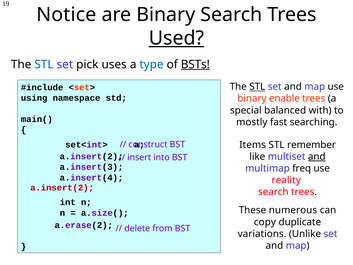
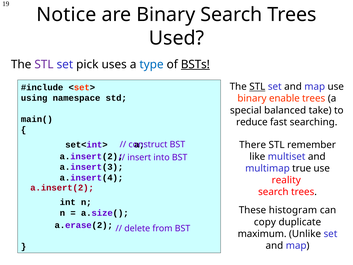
Used underline: present -> none (176, 38)
STL colour: blue -> purple (44, 64)
with: with -> take (320, 110)
mostly: mostly -> reduce (252, 122)
Items: Items -> There (253, 145)
and underline: present -> none (317, 156)
freq: freq -> true (302, 168)
numerous: numerous -> histogram (293, 210)
variations: variations -> maximum (262, 234)
